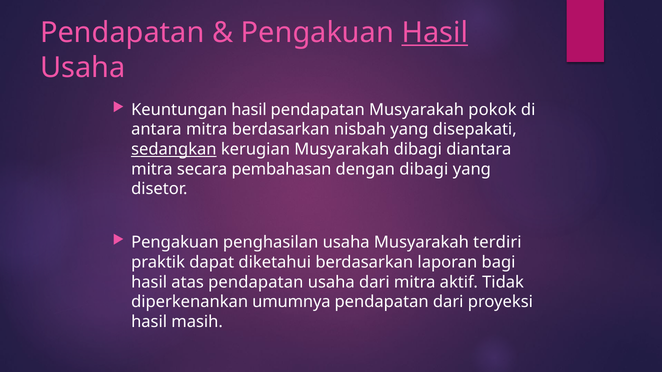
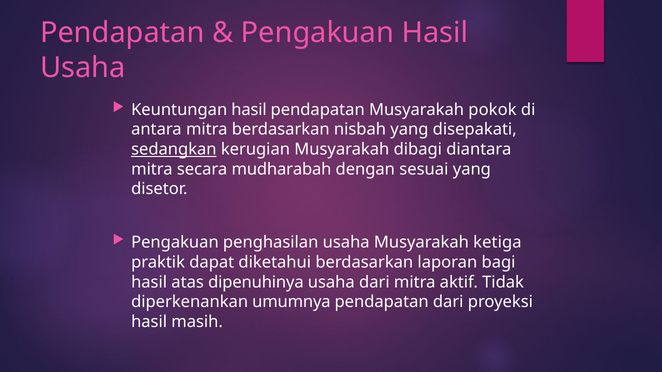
Hasil underline: present -> none (435, 33)
pembahasan: pembahasan -> mudharabah (281, 169)
dengan dibagi: dibagi -> sesuai (424, 169)
terdiri: terdiri -> ketiga (497, 243)
atas pendapatan: pendapatan -> dipenuhinya (256, 282)
